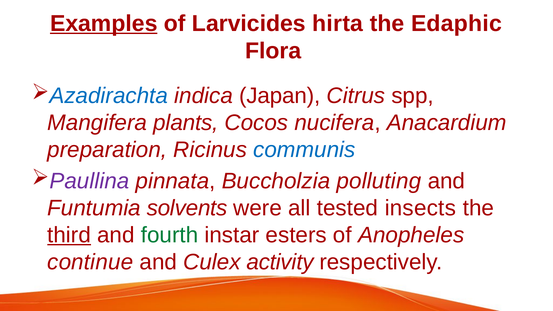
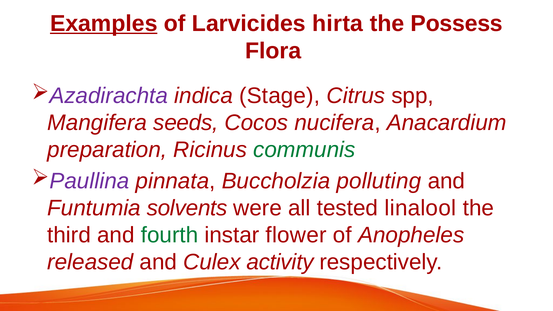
Edaphic: Edaphic -> Possess (457, 23)
Azadirachta colour: blue -> purple (109, 96)
Japan: Japan -> Stage (280, 96)
plants: plants -> seeds (186, 123)
communis colour: blue -> green (304, 150)
insects: insects -> linalool (420, 208)
third underline: present -> none (69, 235)
esters: esters -> flower (296, 235)
continue: continue -> released (90, 262)
